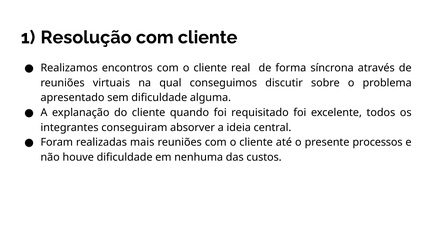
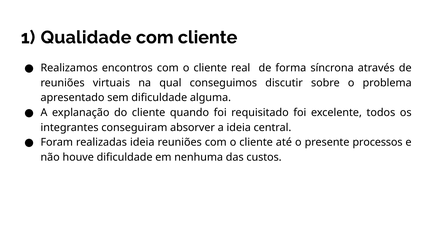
Resolução: Resolução -> Qualidade (86, 37)
realizadas mais: mais -> ideia (142, 142)
